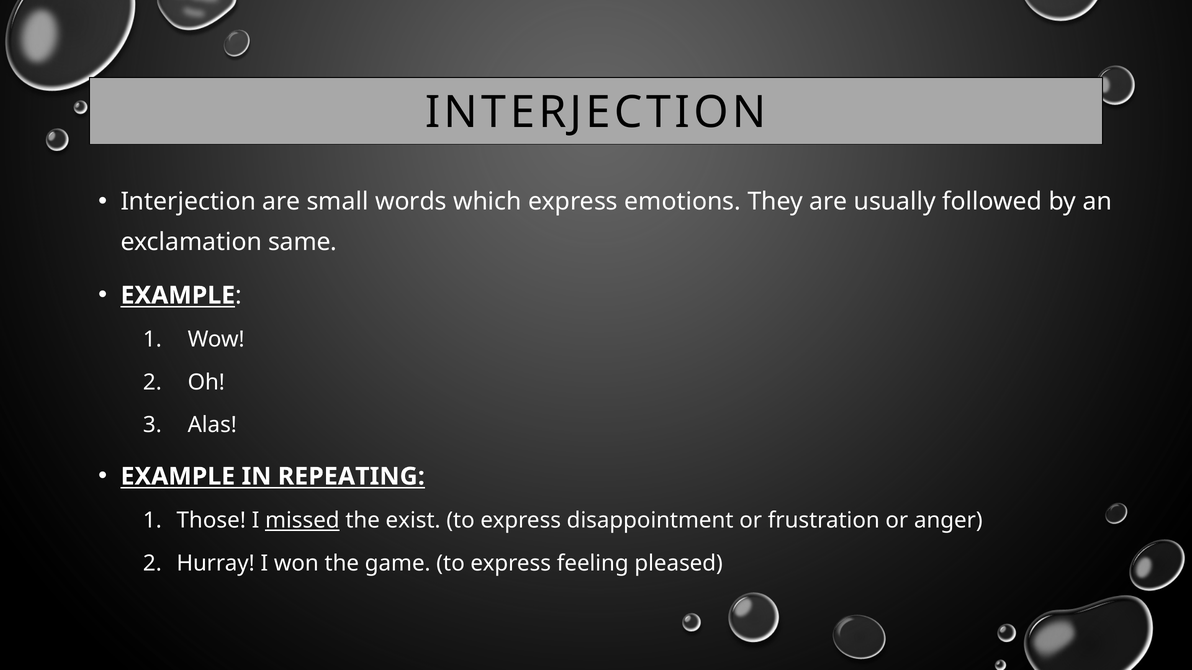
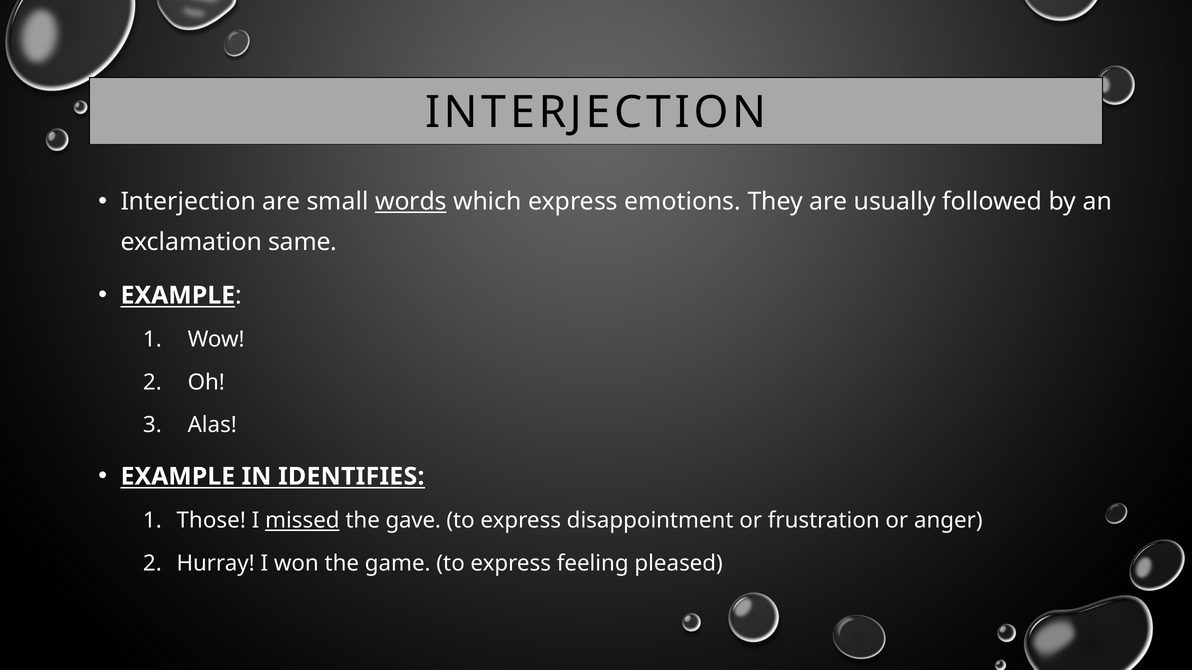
words underline: none -> present (411, 202)
REPEATING: REPEATING -> IDENTIFIES (351, 477)
exist: exist -> gave (413, 521)
